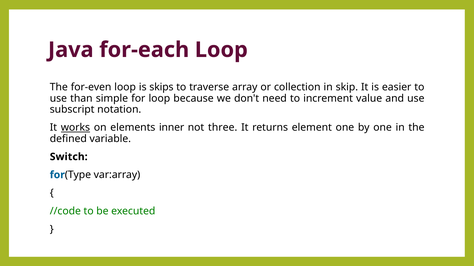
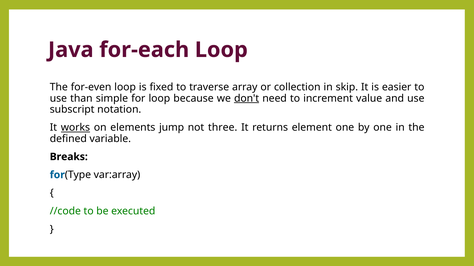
skips: skips -> fixed (161, 87)
don't underline: none -> present (247, 98)
inner: inner -> jump (172, 128)
Switch: Switch -> Breaks (69, 157)
